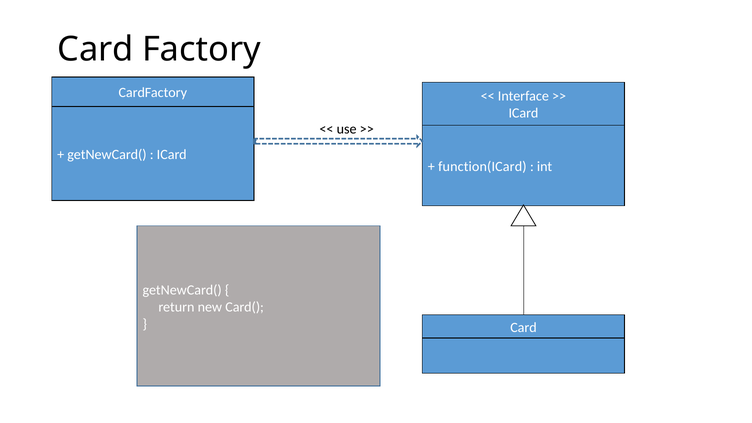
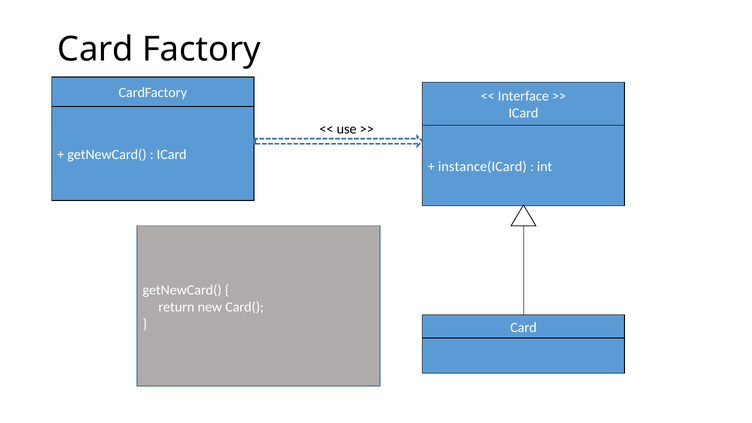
function(ICard: function(ICard -> instance(ICard (482, 166)
